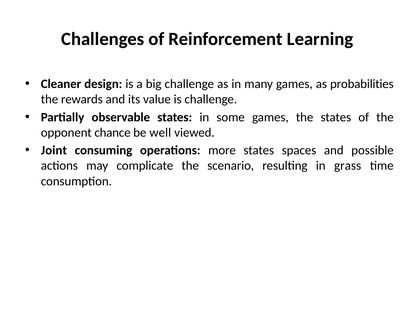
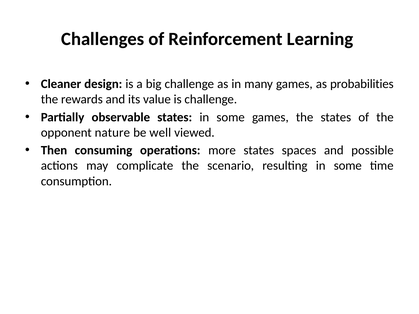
chance: chance -> nature (112, 133)
Joint: Joint -> Then (54, 151)
resulting in grass: grass -> some (348, 166)
